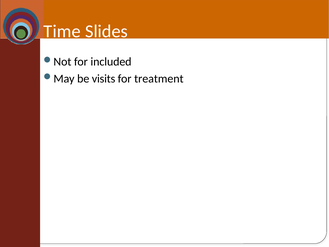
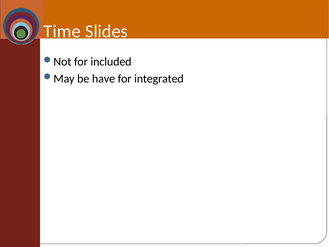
visits: visits -> have (104, 79)
treatment: treatment -> integrated (159, 79)
